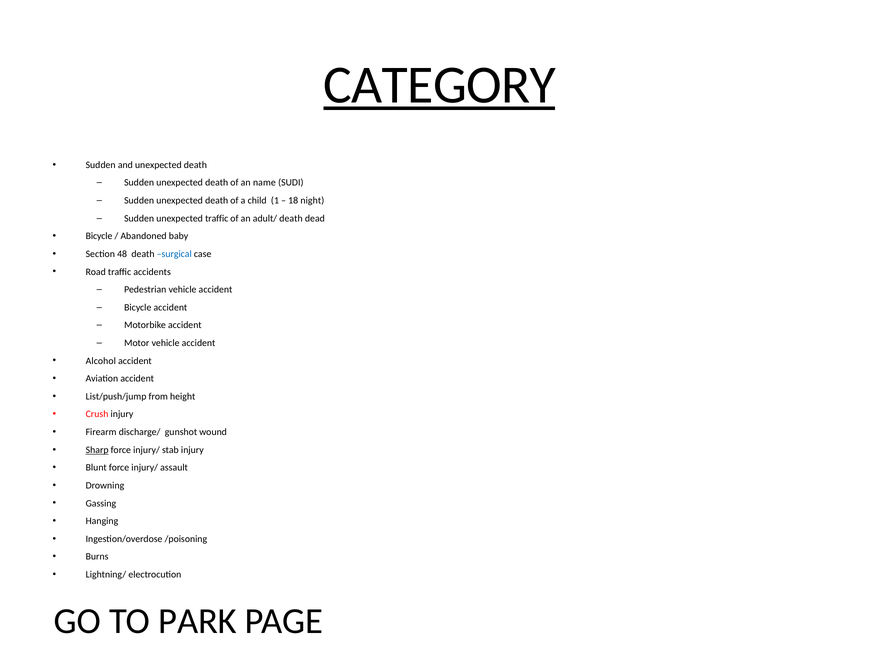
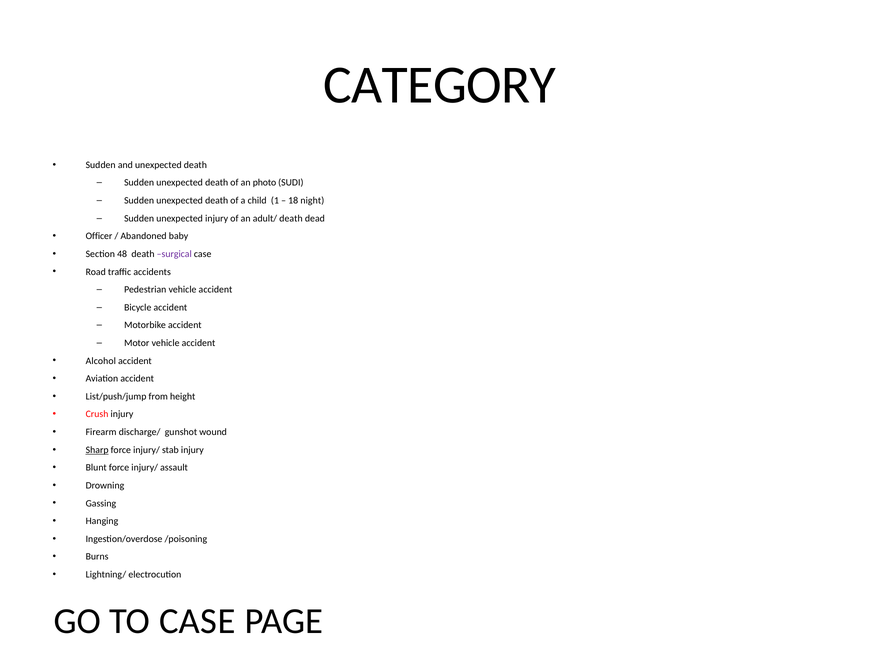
CATEGORY underline: present -> none (440, 85)
name: name -> photo (264, 183)
unexpected traffic: traffic -> injury (217, 218)
Bicycle: Bicycle -> Officer (99, 236)
surgical colour: blue -> purple (174, 254)
TO PARK: PARK -> CASE (197, 620)
